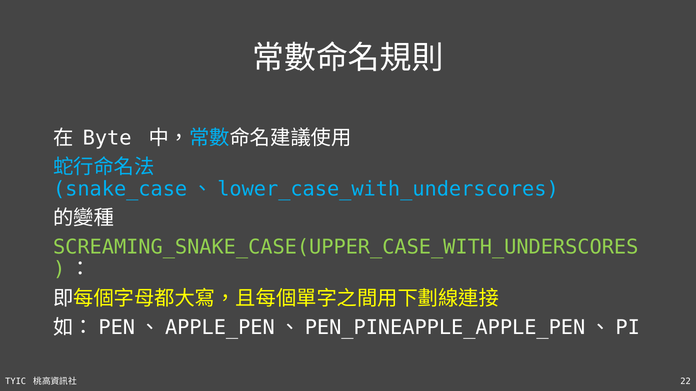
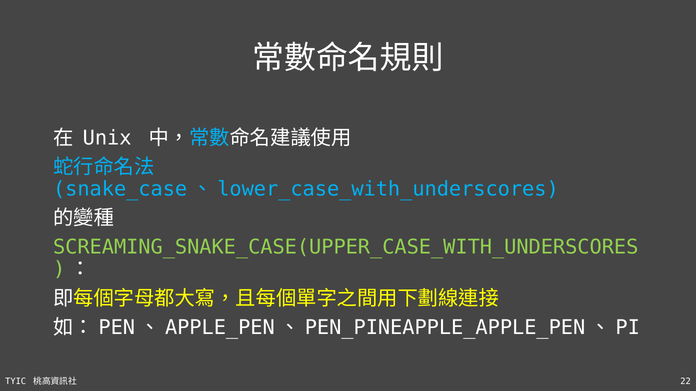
Byte: Byte -> Unix (107, 138)
